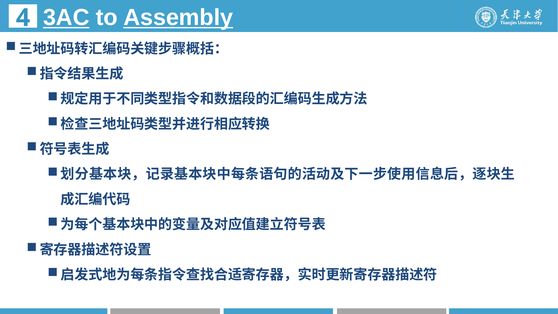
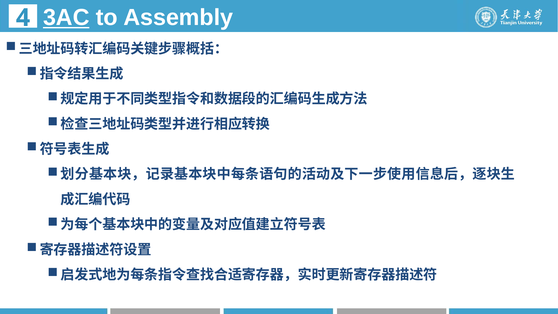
Assembly underline: present -> none (178, 18)
